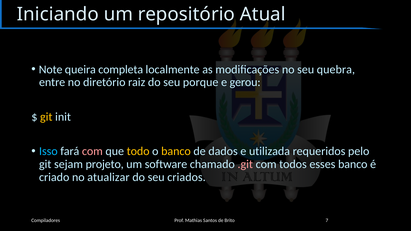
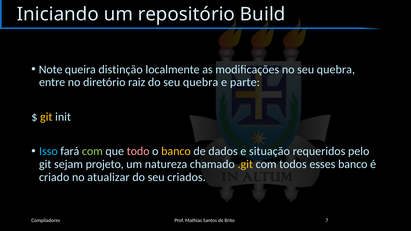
Atual: Atual -> Build (263, 14)
completa: completa -> distinção (121, 69)
do seu porque: porque -> quebra (201, 82)
gerou: gerou -> parte (245, 82)
com colour: pink -> light green (92, 151)
todo colour: yellow -> pink (138, 151)
utilizada: utilizada -> situação (269, 151)
software: software -> natureza (166, 164)
.git colour: pink -> yellow (245, 164)
